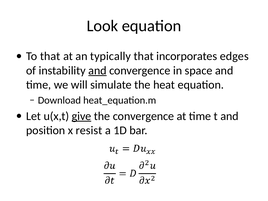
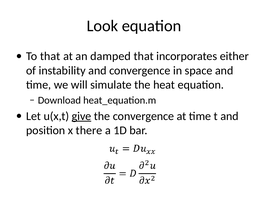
typically: typically -> damped (111, 56)
edges: edges -> either (234, 56)
and underline: present -> none (97, 71)
resist: resist -> there (89, 130)
